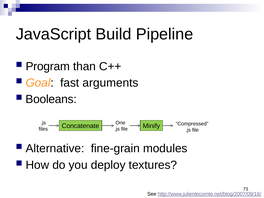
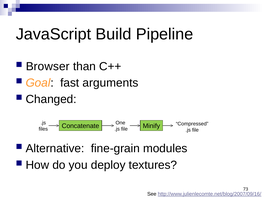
Program: Program -> Browser (48, 66)
Booleans: Booleans -> Changed (51, 99)
